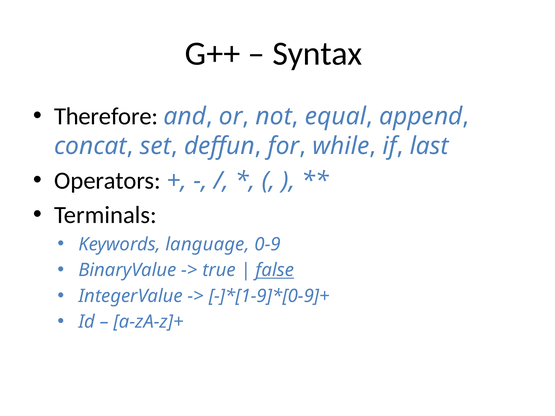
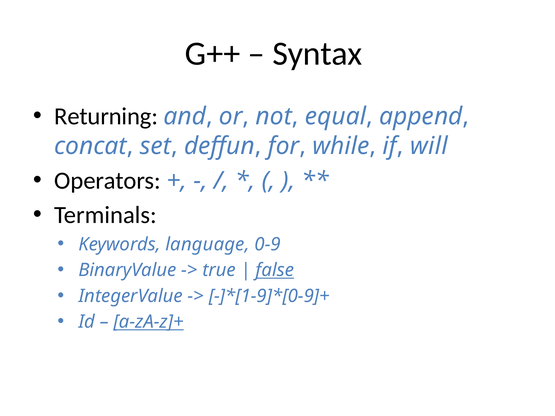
Therefore: Therefore -> Returning (106, 116)
last: last -> will (429, 146)
a-zA-z]+ underline: none -> present (149, 322)
